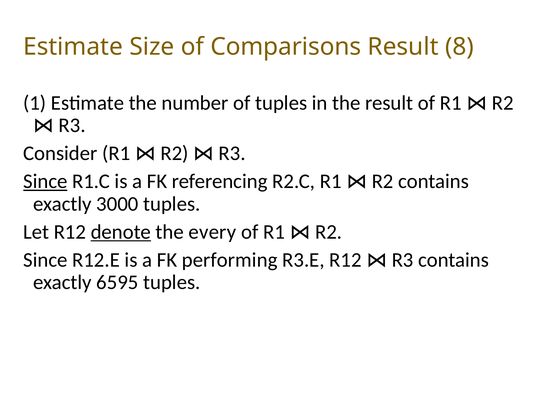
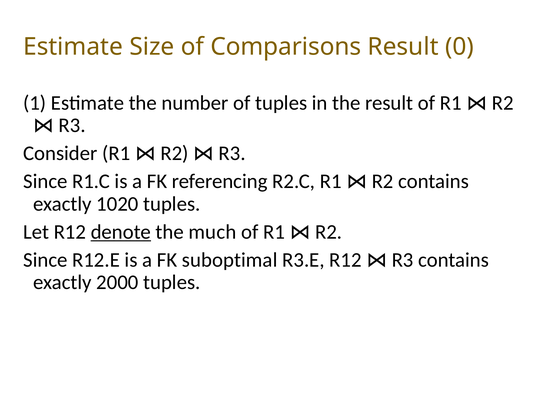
8: 8 -> 0 (459, 47)
Since underline: present -> none (45, 182)
3000: 3000 -> 1020 (117, 204)
every: every -> much (212, 232)
performing: performing -> suboptimal (230, 260)
6595: 6595 -> 2000 (117, 283)
